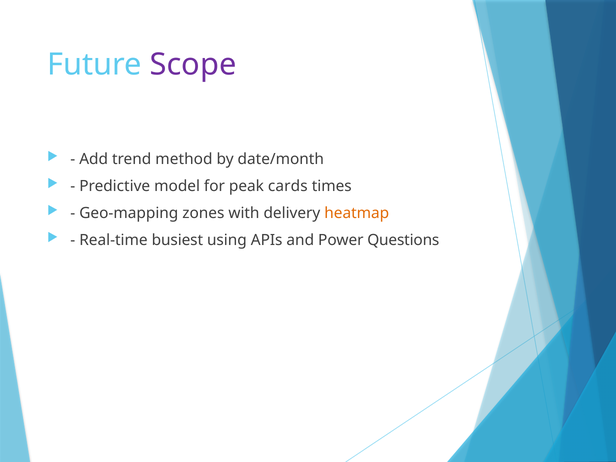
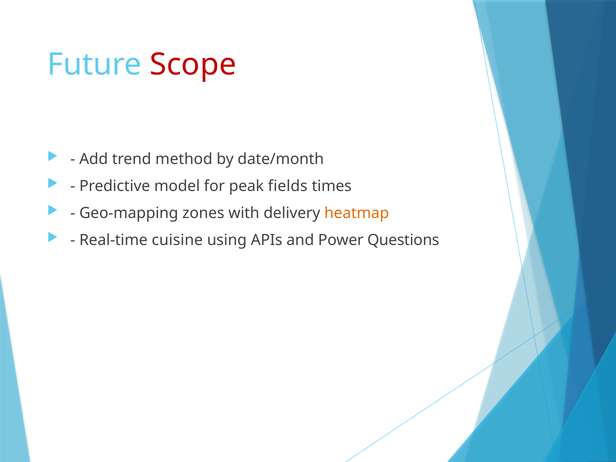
Scope colour: purple -> red (193, 65)
cards: cards -> fields (288, 186)
busiest: busiest -> cuisine (177, 240)
